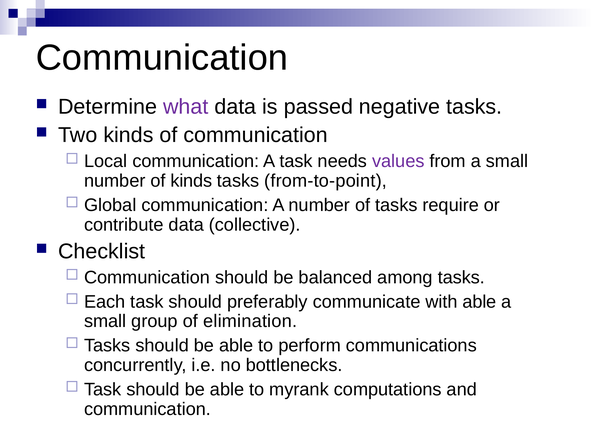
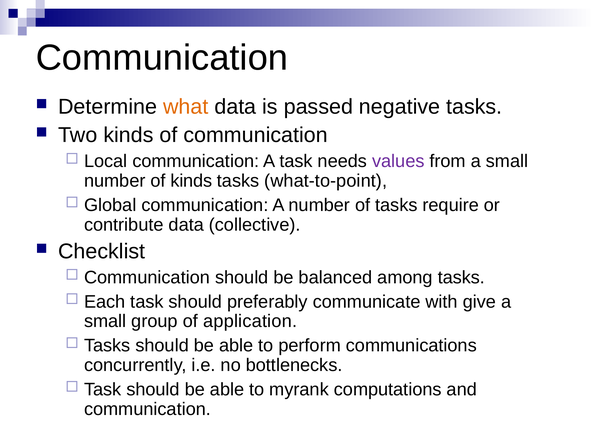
what colour: purple -> orange (186, 107)
from-to-point: from-to-point -> what-to-point (326, 181)
with able: able -> give (479, 302)
elimination: elimination -> application (250, 322)
